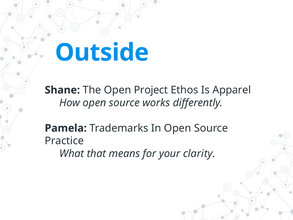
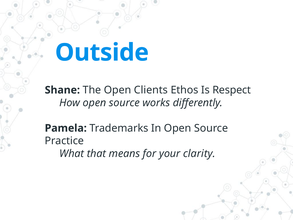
Project: Project -> Clients (151, 90)
Apparel: Apparel -> Respect (232, 90)
